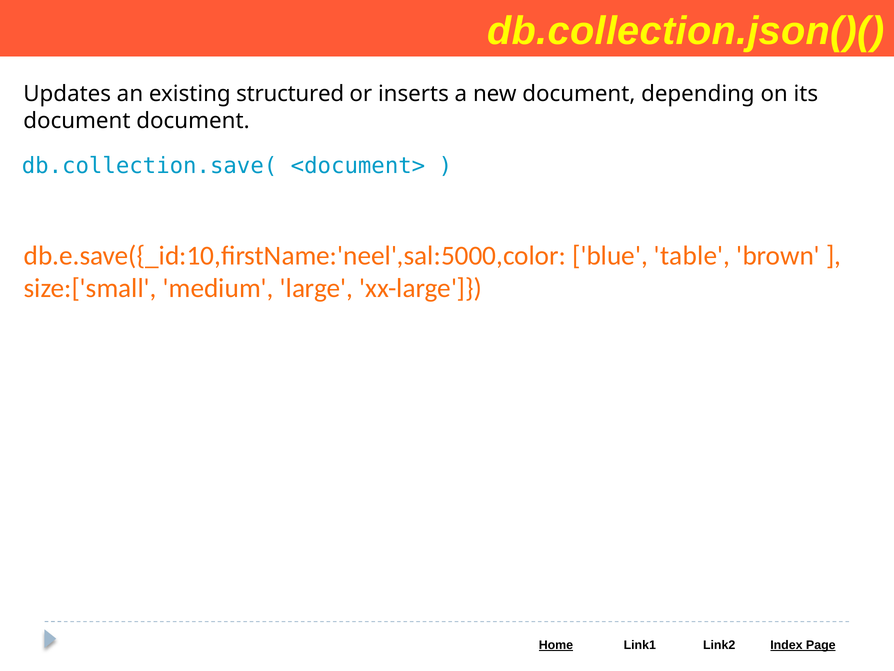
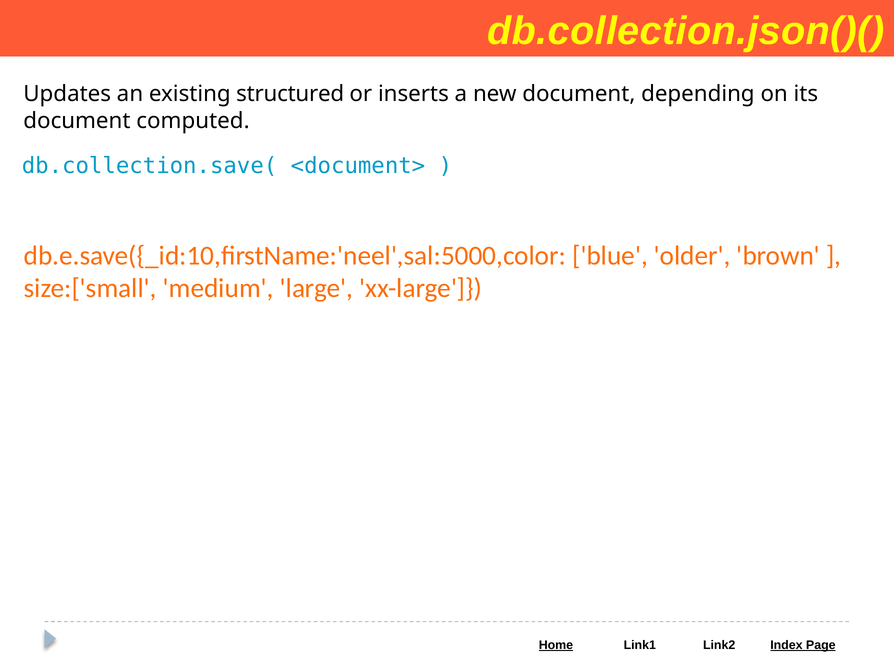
document document: document -> computed (193, 121)
table: table -> older (692, 255)
